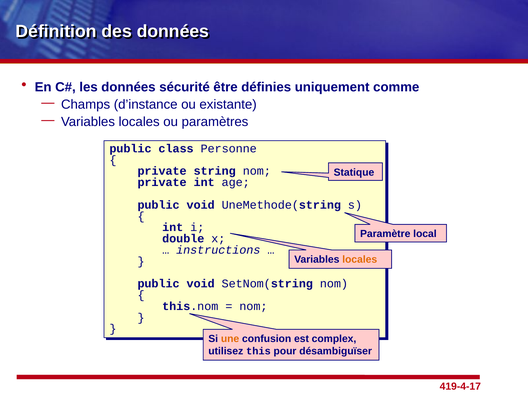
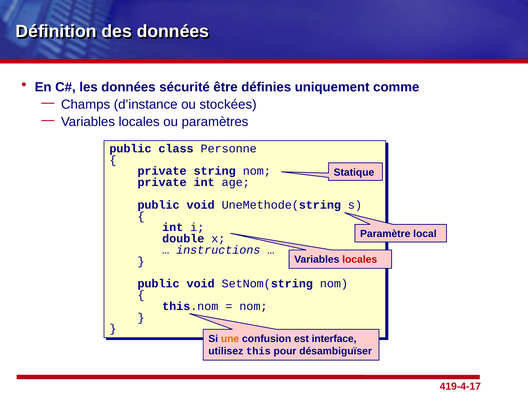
existante: existante -> stockées (228, 105)
locales colour: orange -> red (360, 259)
complex: complex -> interface (334, 339)
